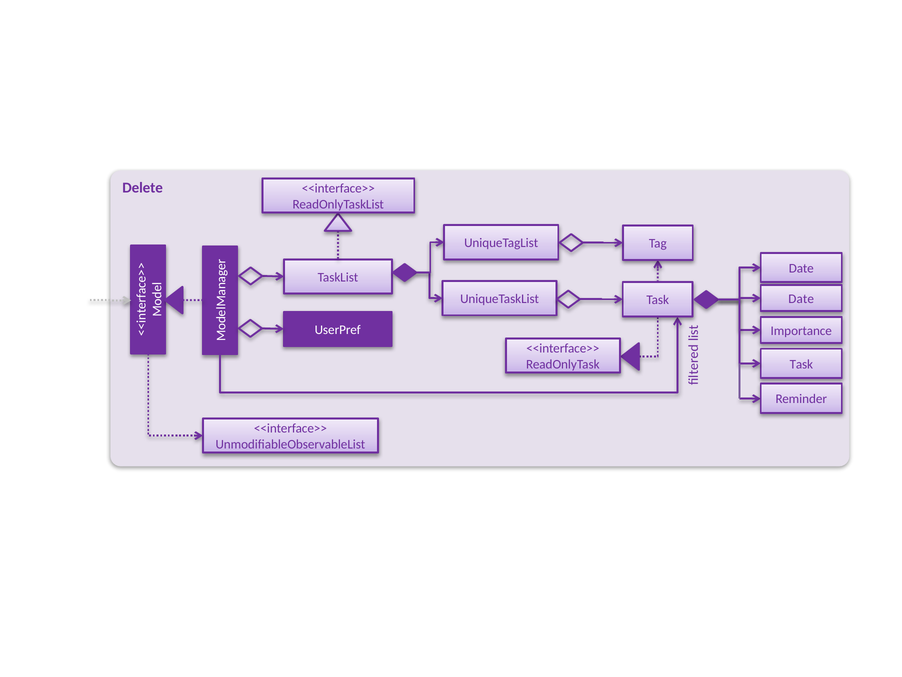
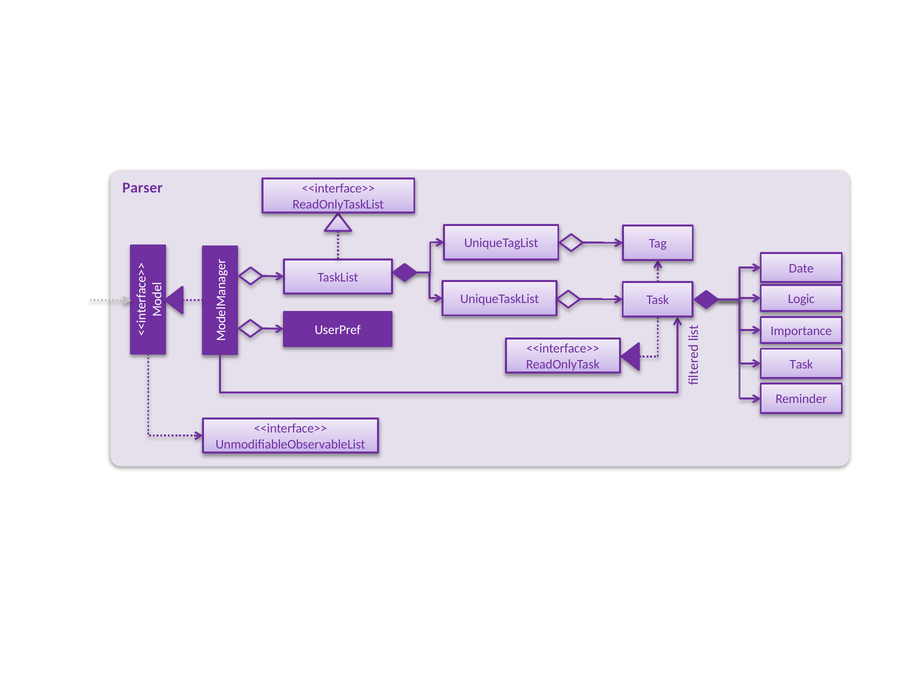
Delete: Delete -> Parser (142, 188)
Date: Date -> Logic (801, 299)
